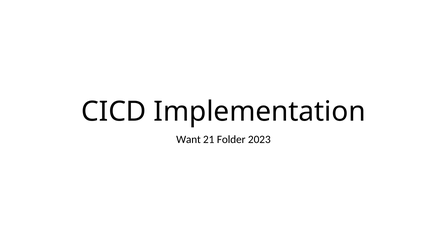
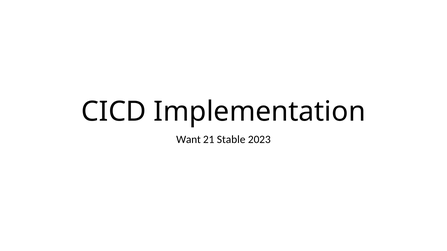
Folder: Folder -> Stable (231, 140)
